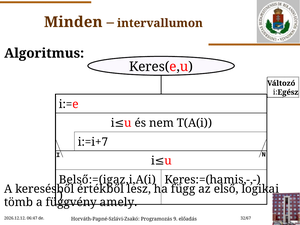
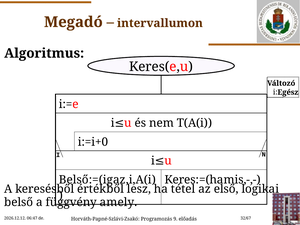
Minden: Minden -> Megadó (73, 22)
i:=i+7: i:=i+7 -> i:=i+0 (93, 142)
függ: függ -> tétel (183, 189)
tömb: tömb -> belső (19, 202)
